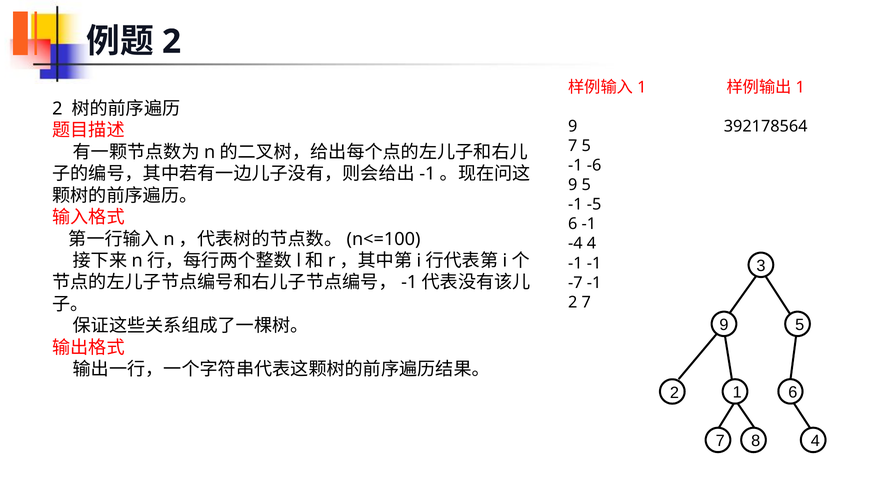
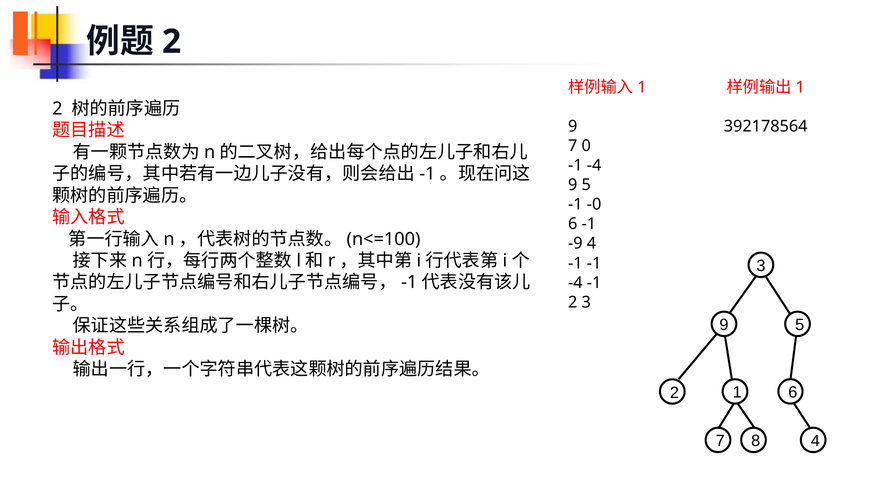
7 5: 5 -> 0 (586, 146)
-6: -6 -> -4 (594, 165)
-5: -5 -> -0 (594, 204)
-4: -4 -> -9 (575, 244)
-7: -7 -> -4 (575, 283)
2 7: 7 -> 3 (586, 302)
